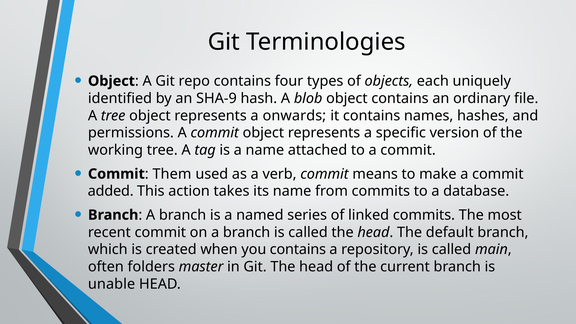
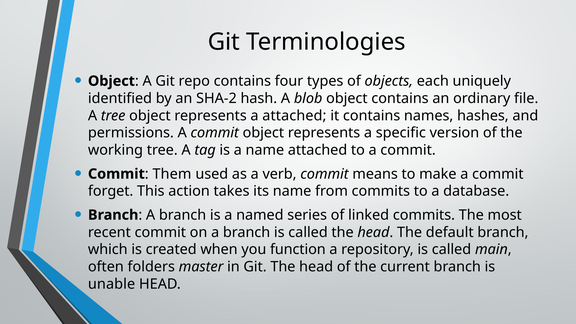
SHA-9: SHA-9 -> SHA-2 (216, 98)
a onwards: onwards -> attached (294, 116)
added: added -> forget (111, 191)
you contains: contains -> function (298, 250)
